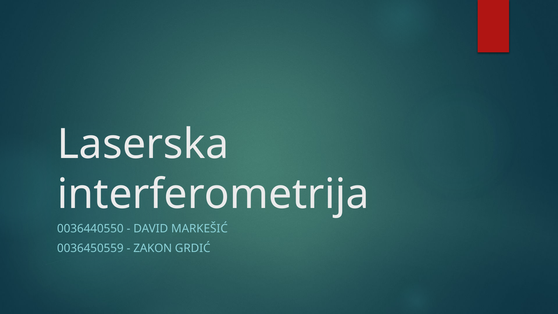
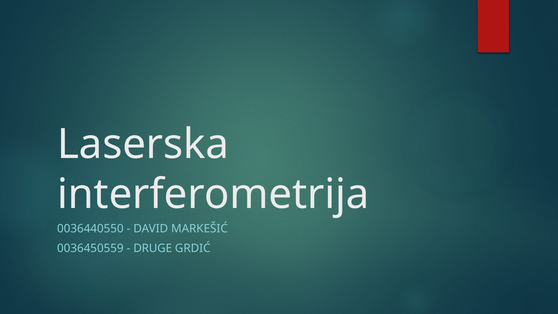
ZAKON: ZAKON -> DRUGE (153, 248)
